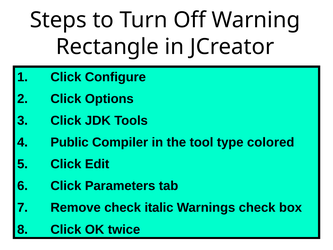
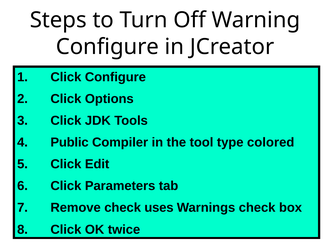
Rectangle: Rectangle -> Configure (107, 47)
italic: italic -> uses (159, 207)
